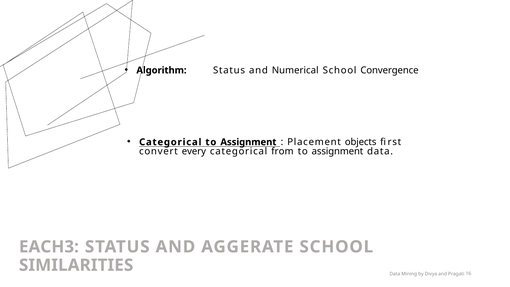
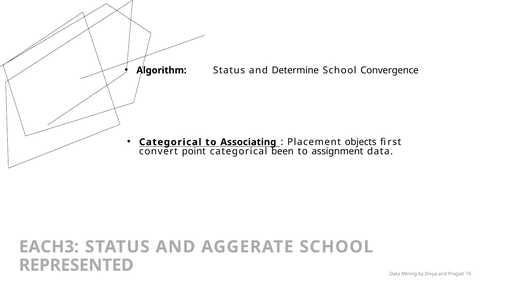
Numerical: Numerical -> Determine (295, 70)
Categorical to Assignment: Assignment -> Associating (248, 142)
every: every -> point (194, 151)
from: from -> been (282, 151)
SIMILARITIES: SIMILARITIES -> REPRESENTED (76, 265)
